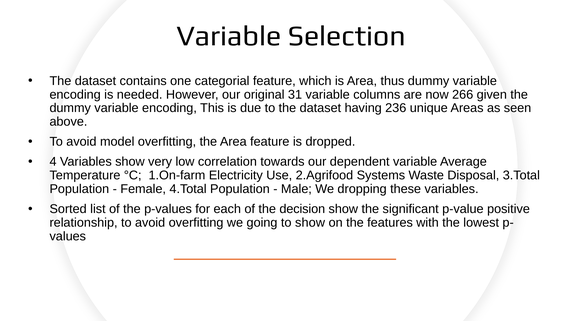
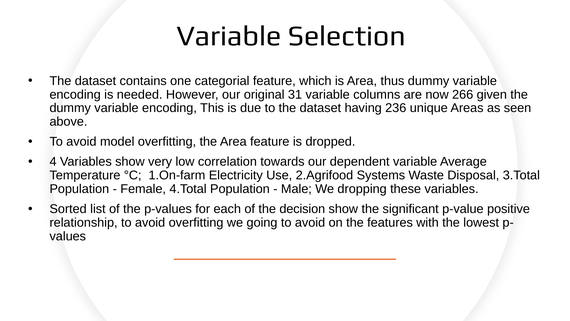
going to show: show -> avoid (310, 223)
